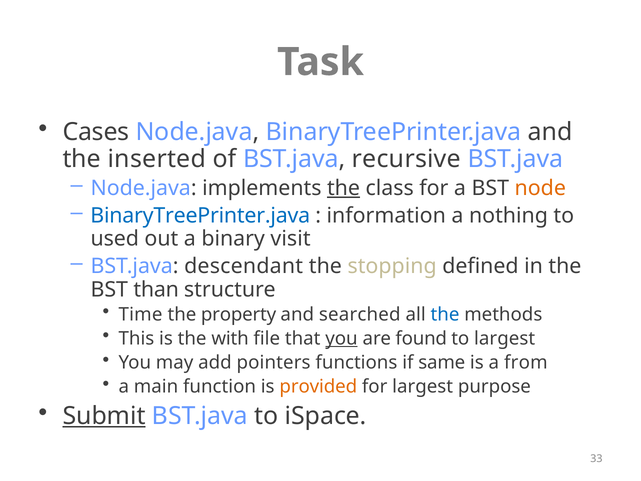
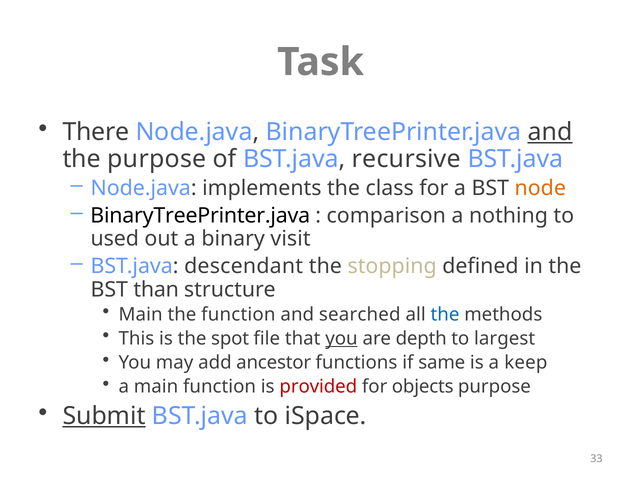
Cases: Cases -> There (96, 132)
and underline: none -> present (550, 132)
the inserted: inserted -> purpose (157, 159)
the underline: present -> none (344, 188)
BinaryTreePrinter.java colour: blue -> black (200, 216)
information: information -> comparison (386, 216)
Time: Time -> Main (141, 314)
the property: property -> function (238, 314)
with: with -> spot (230, 338)
found: found -> depth (421, 338)
pointers: pointers -> ancestor (274, 362)
from: from -> keep (526, 362)
provided colour: orange -> red (318, 386)
for largest: largest -> objects (423, 386)
